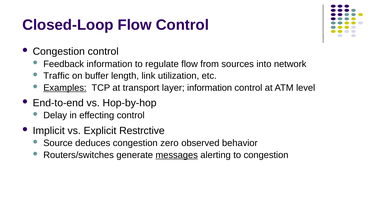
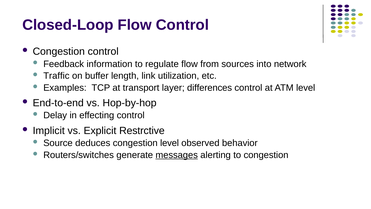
Examples underline: present -> none (65, 88)
layer information: information -> differences (210, 88)
congestion zero: zero -> level (170, 143)
